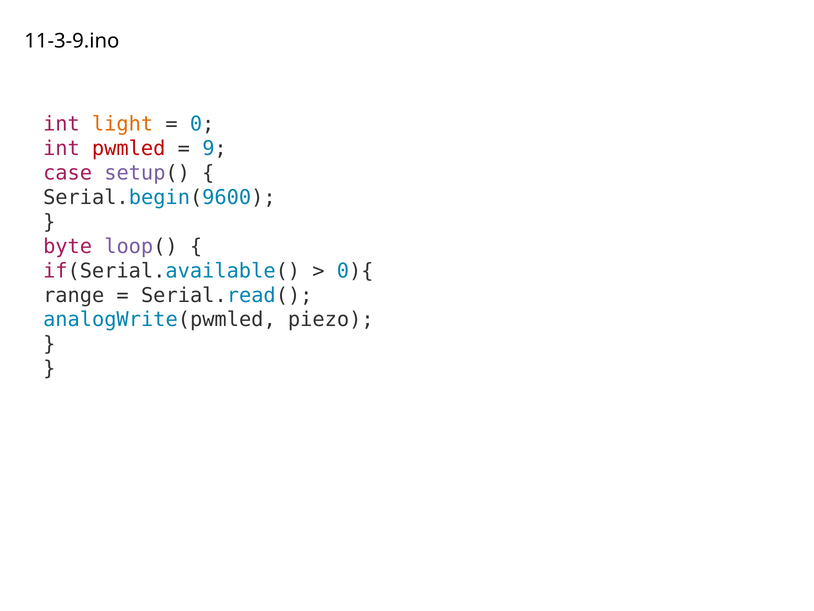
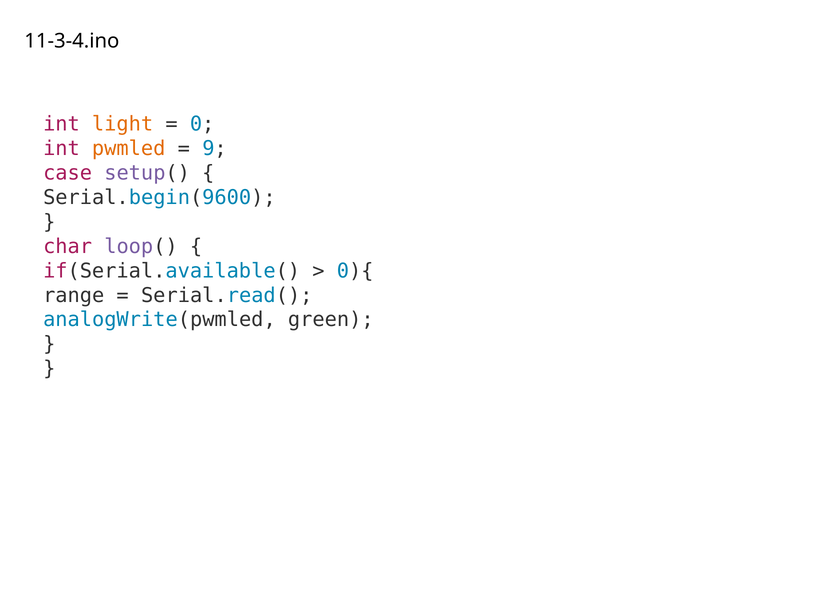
11-3-9.ino: 11-3-9.ino -> 11-3-4.ino (72, 41)
pwmled colour: red -> orange (129, 149)
byte: byte -> char (68, 246)
piezo: piezo -> green (331, 319)
